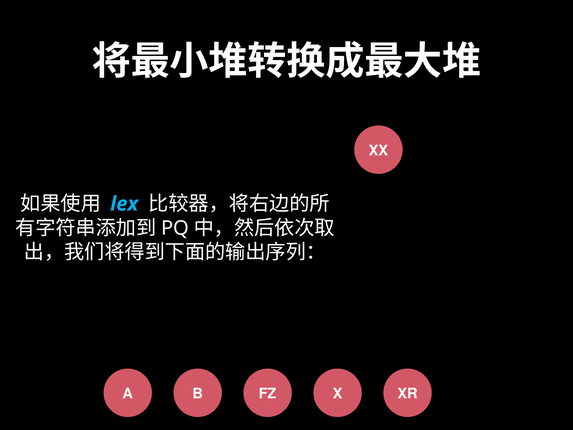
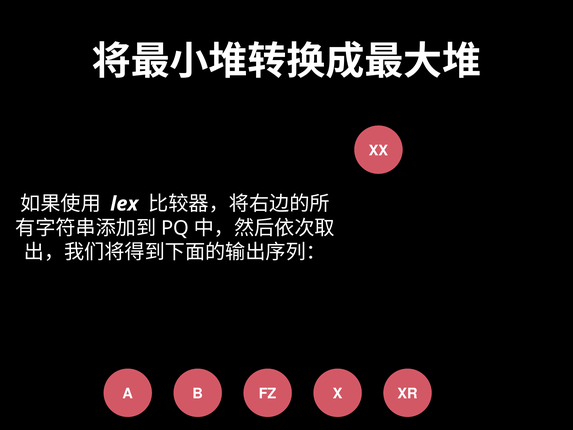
lex colour: light blue -> white (124, 204)
